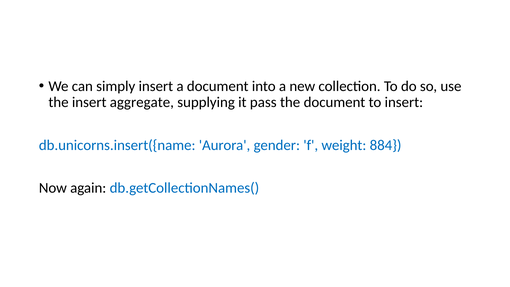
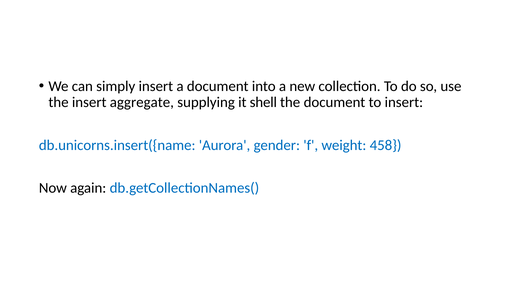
pass: pass -> shell (263, 102)
884: 884 -> 458 (386, 145)
